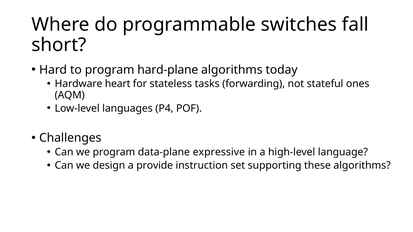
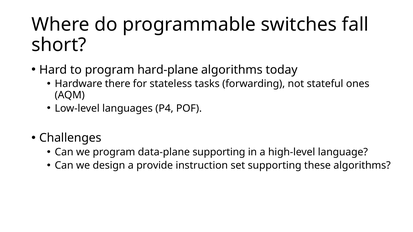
heart: heart -> there (118, 84)
data-plane expressive: expressive -> supporting (219, 152)
